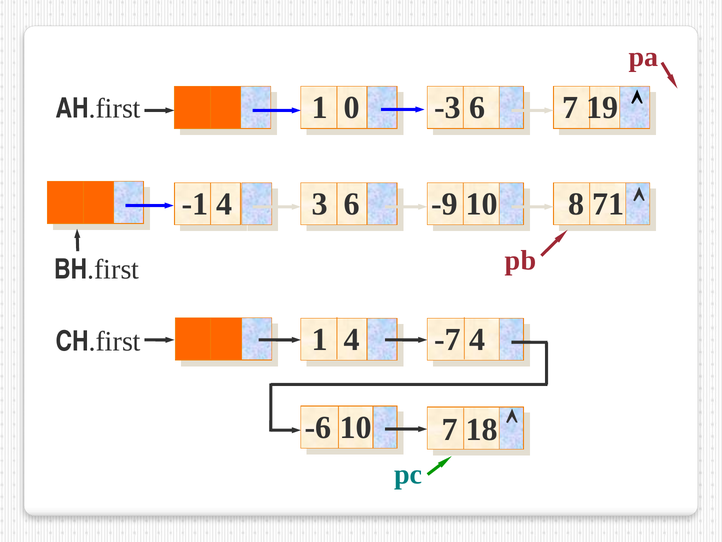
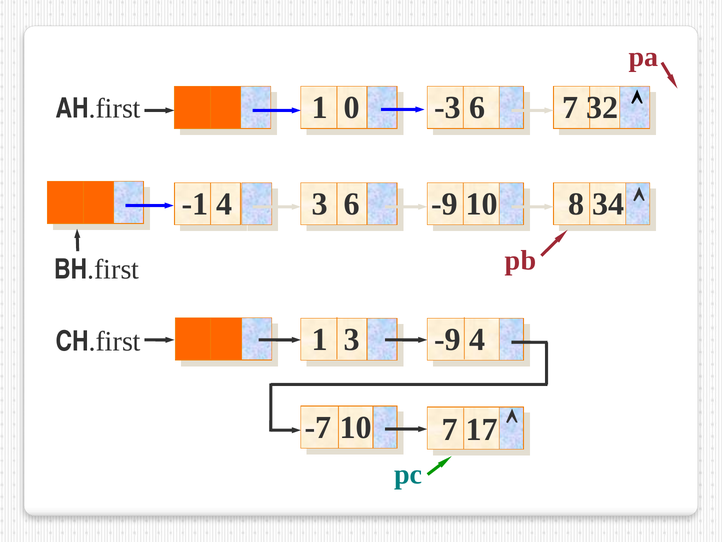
19: 19 -> 32 (602, 108)
71: 71 -> 34 (608, 204)
1 4: 4 -> 3 (352, 339)
-7: -7 -> -9 (448, 339)
-6: -6 -> -7 (318, 427)
18: 18 -> 17 (482, 429)
